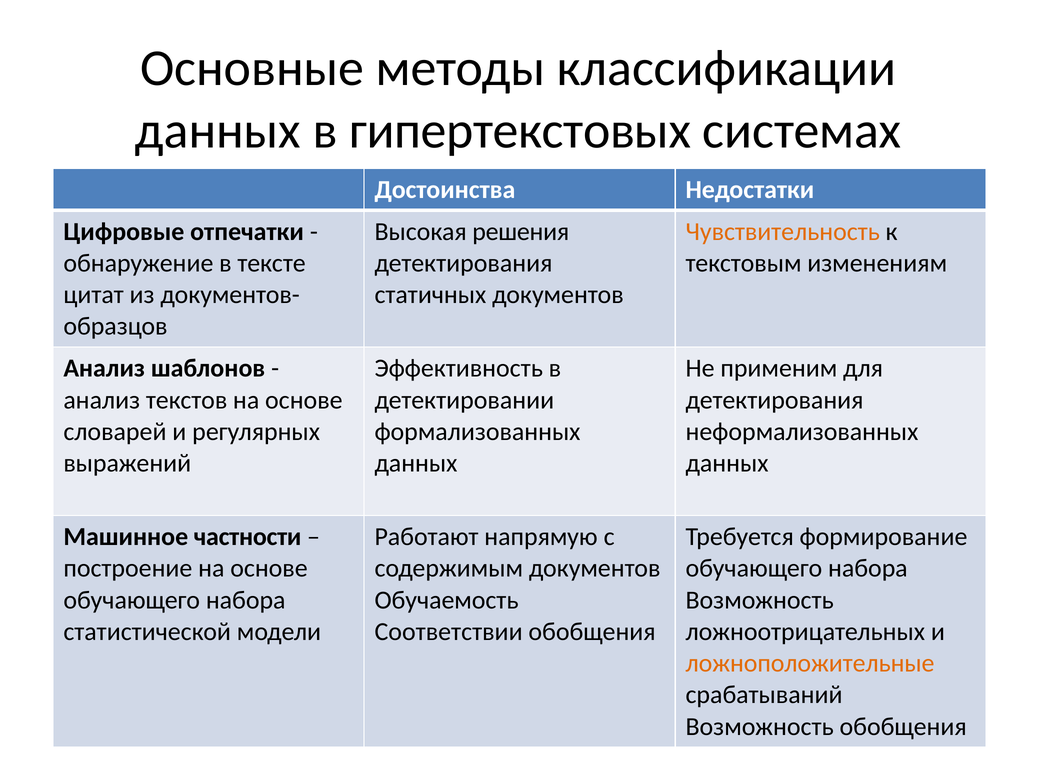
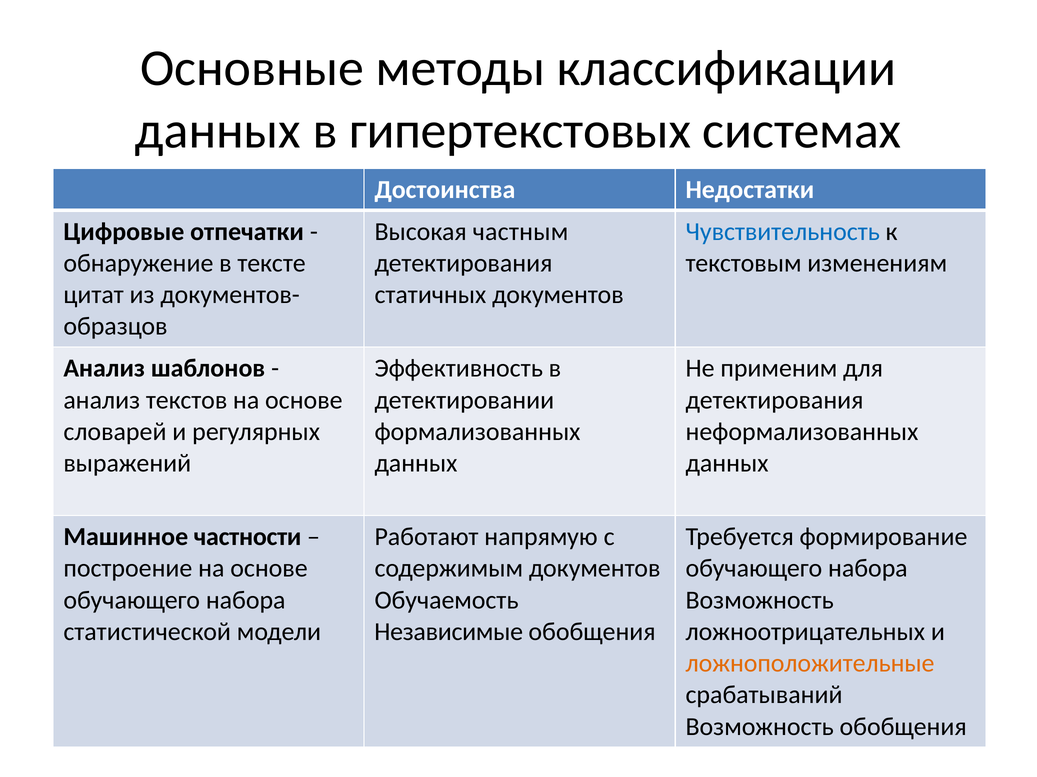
решения: решения -> частным (521, 232)
Чувствительность colour: orange -> blue (783, 232)
Соответствии: Соответствии -> Независимые (449, 632)
